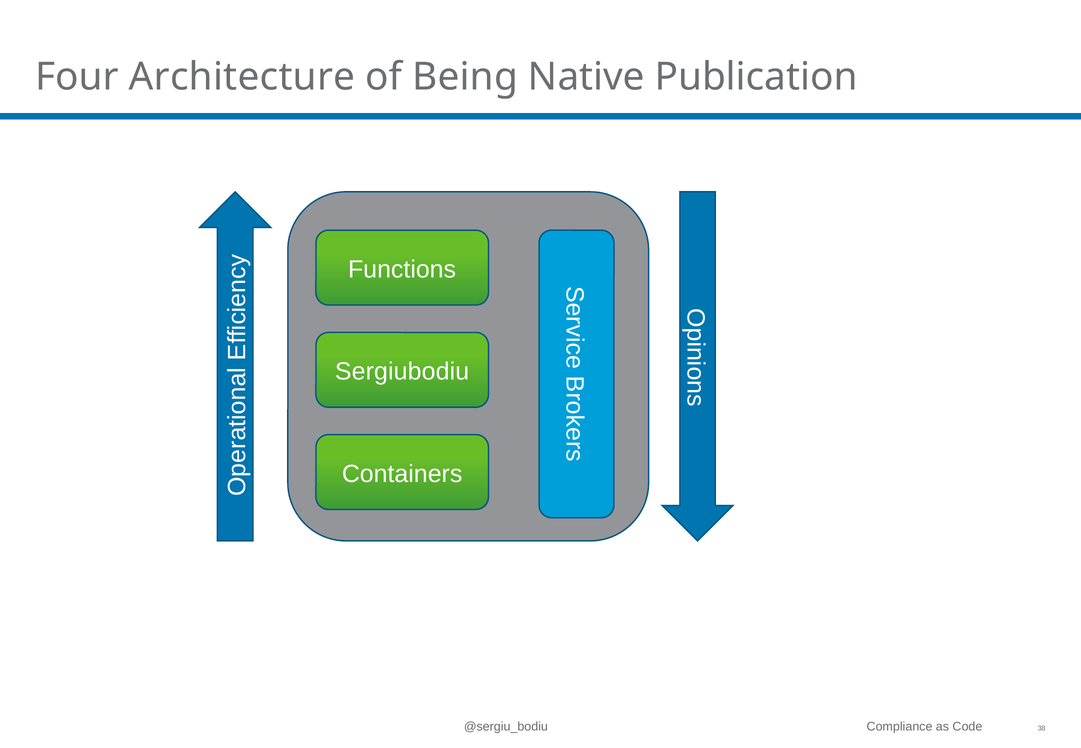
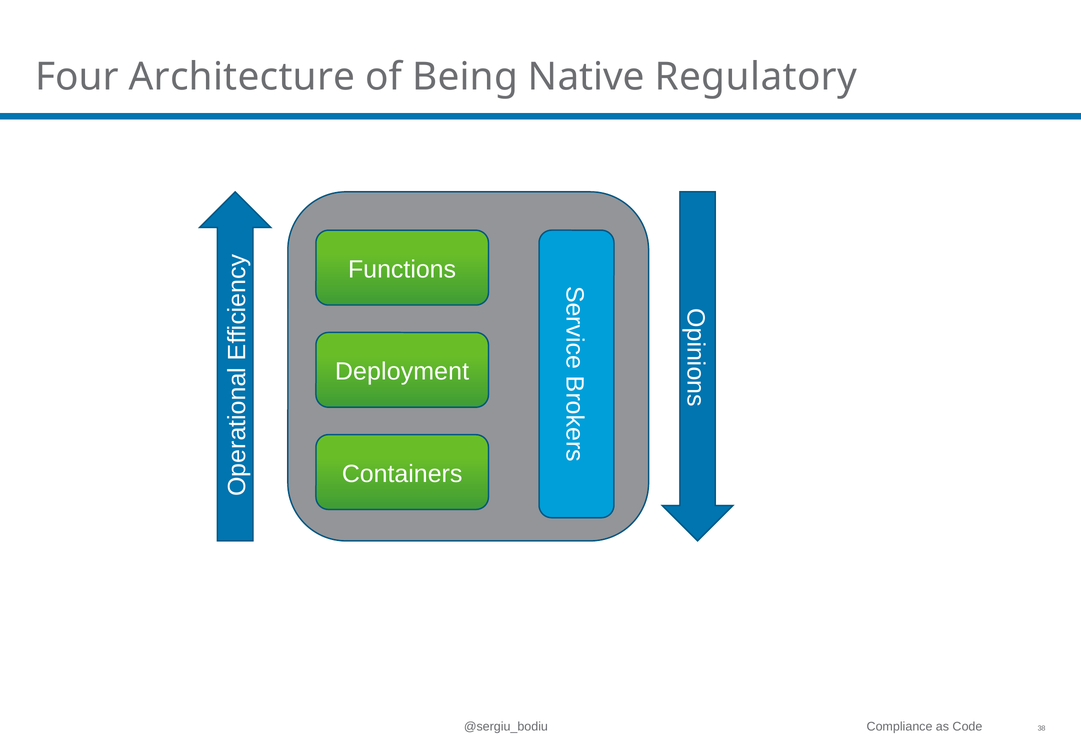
Publication: Publication -> Regulatory (756, 77)
Sergiubodiu: Sergiubodiu -> Deployment (402, 372)
